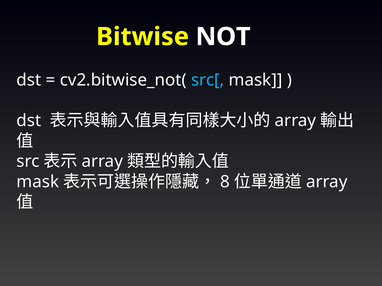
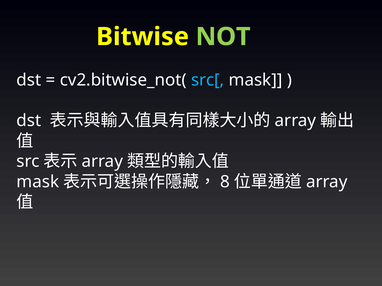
NOT colour: white -> light green (223, 37)
